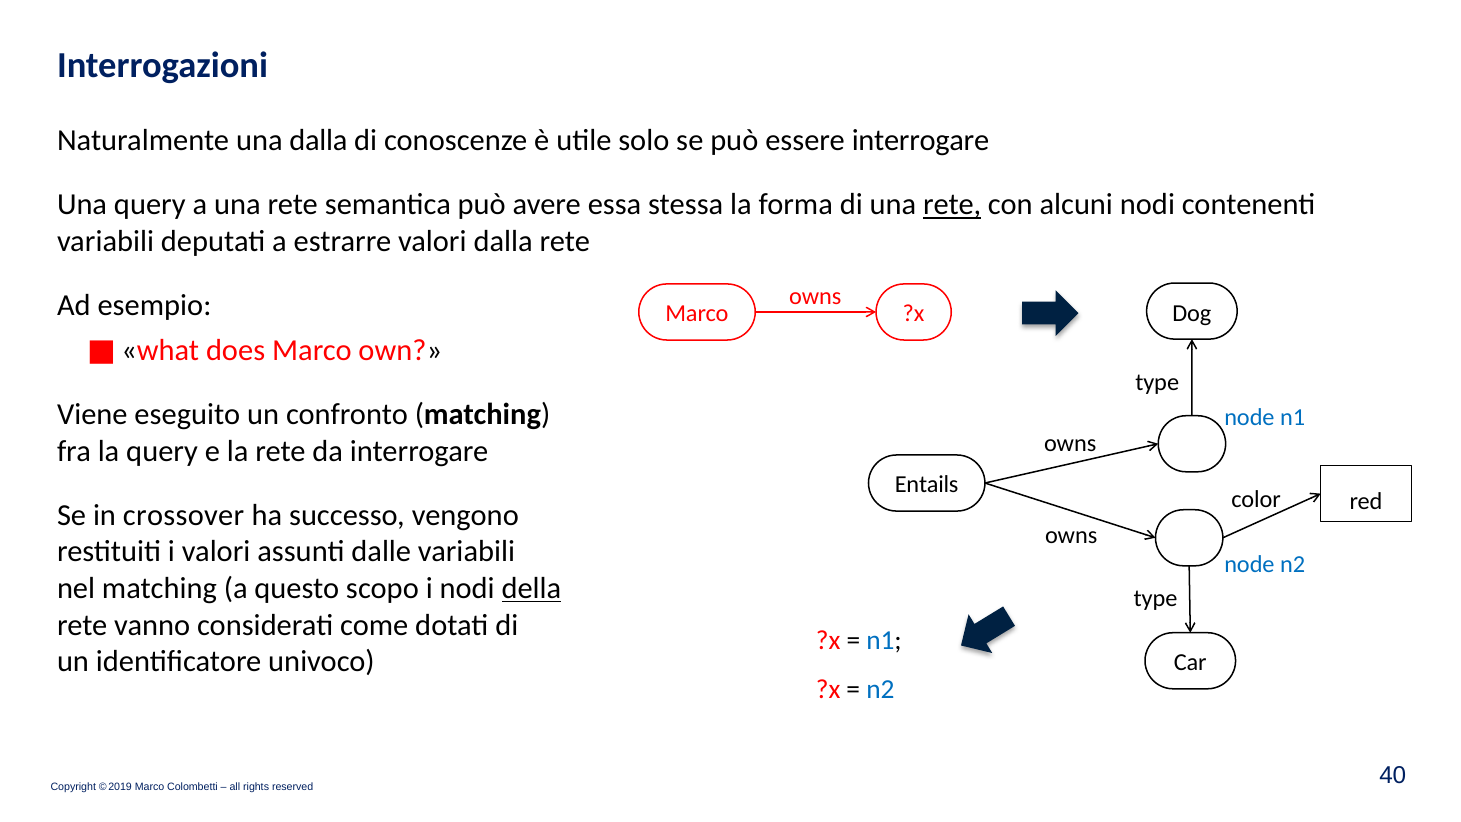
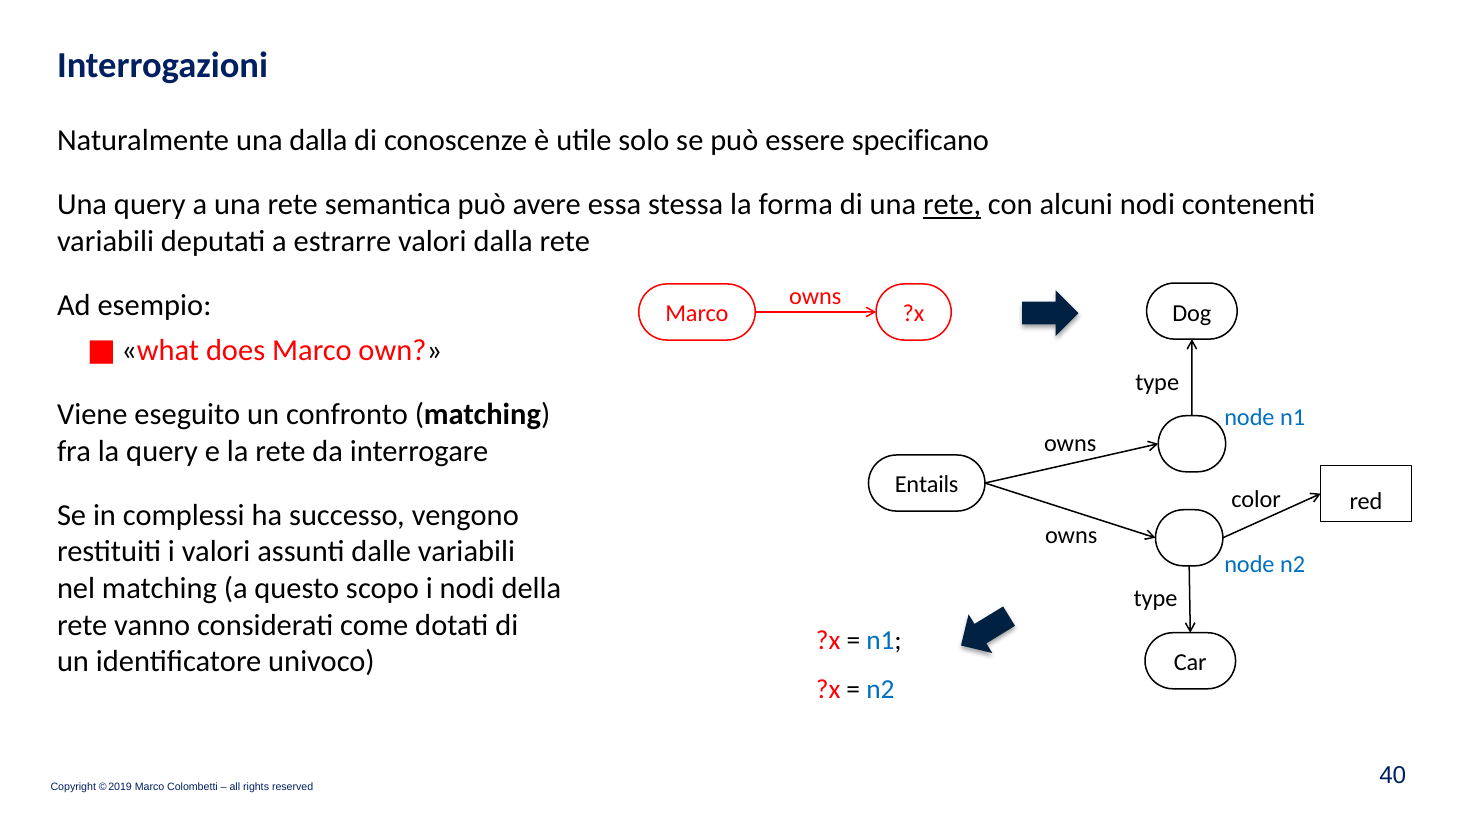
essere interrogare: interrogare -> specificano (920, 141)
crossover: crossover -> complessi (184, 515)
della underline: present -> none (531, 588)
